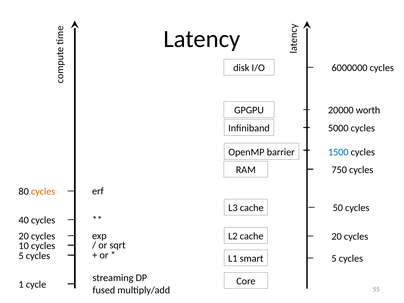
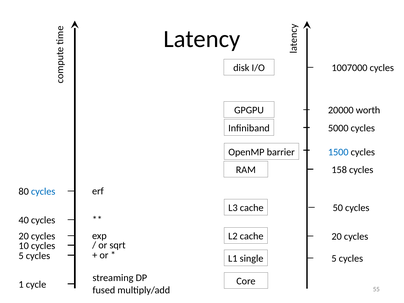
6000000: 6000000 -> 1007000 (350, 68)
750: 750 -> 158 (339, 170)
cycles colour: orange -> blue (43, 192)
smart: smart -> single (252, 259)
